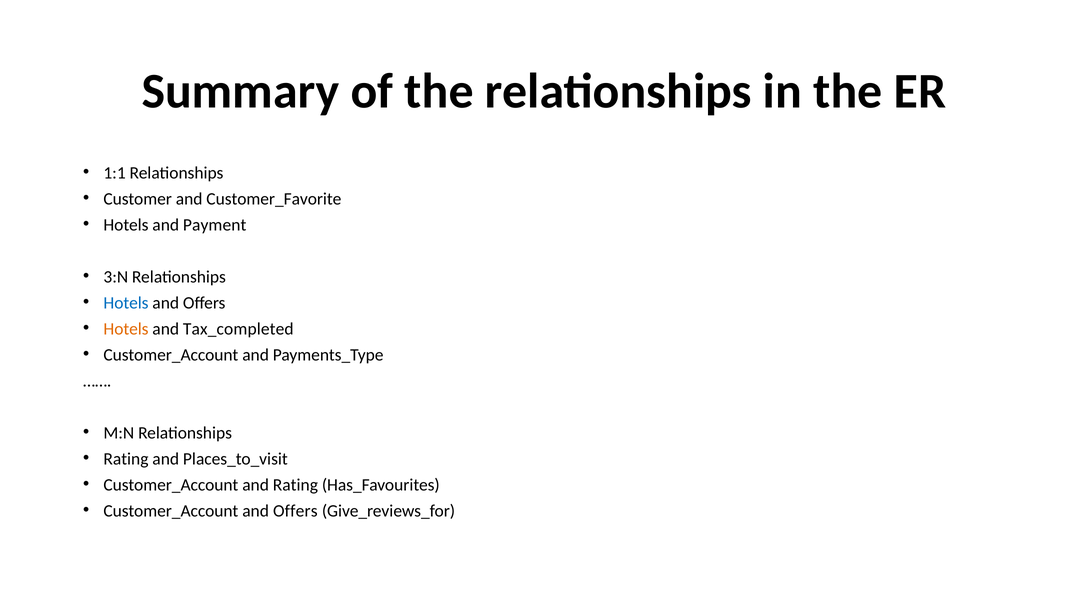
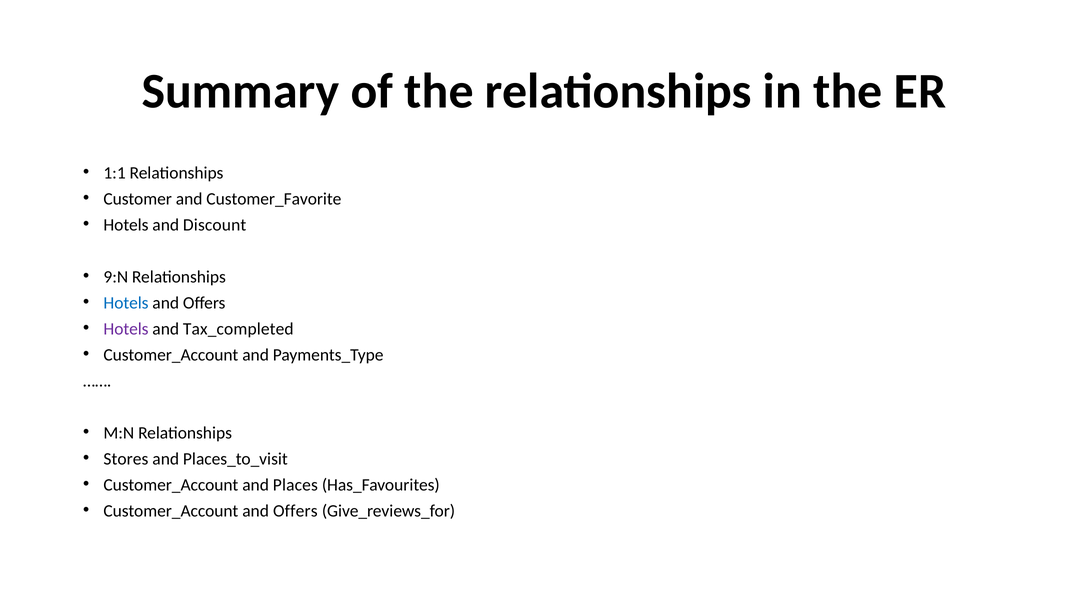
Payment: Payment -> Discount (215, 225)
3:N: 3:N -> 9:N (116, 277)
Hotels colour: orange -> purple (126, 329)
Rating: Rating -> Stores (126, 459)
and Rating: Rating -> Places (295, 485)
